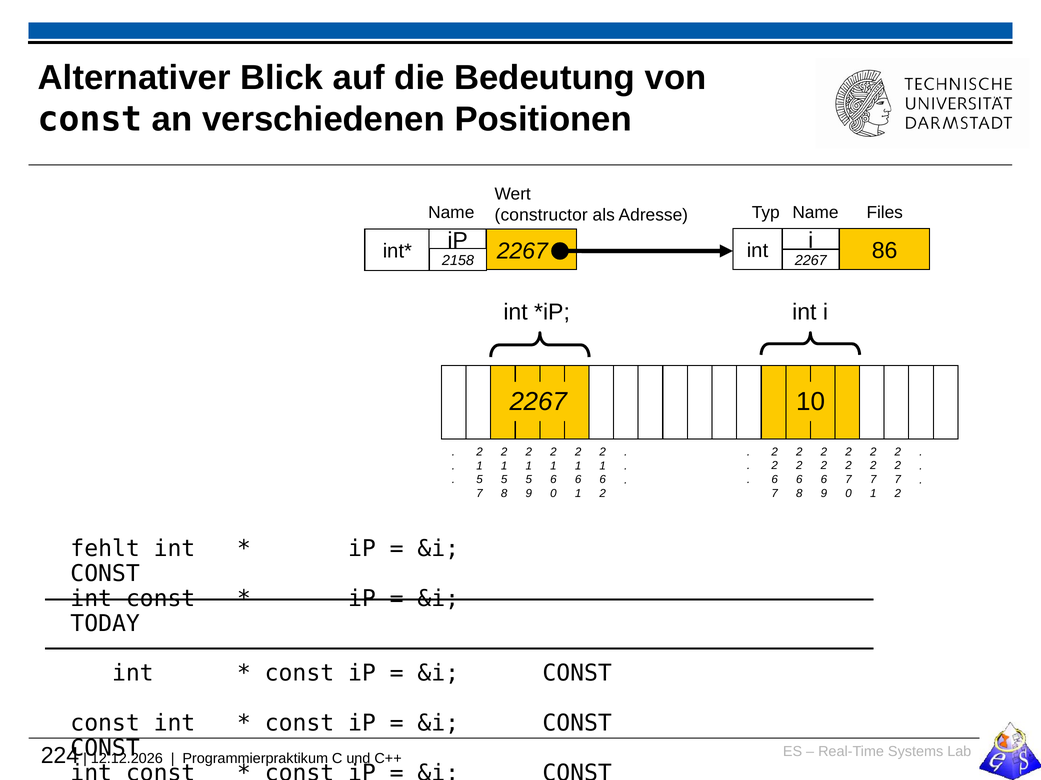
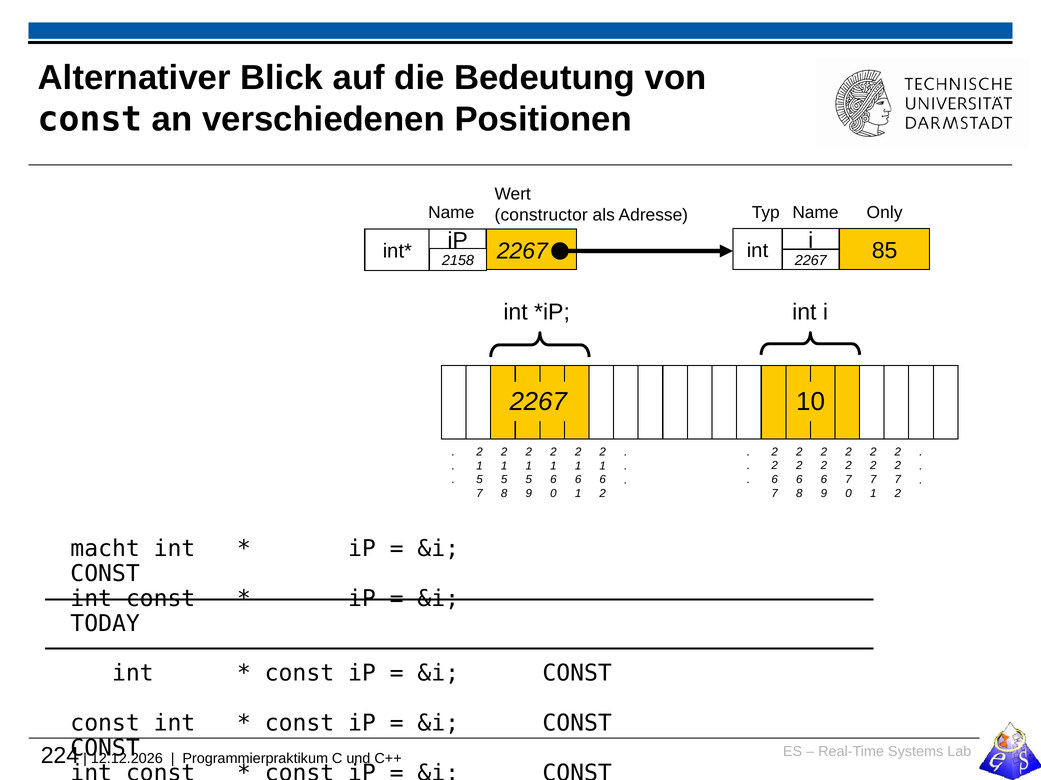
Files: Files -> Only (885, 213)
86: 86 -> 85 (885, 251)
fehlt: fehlt -> macht (105, 549)
